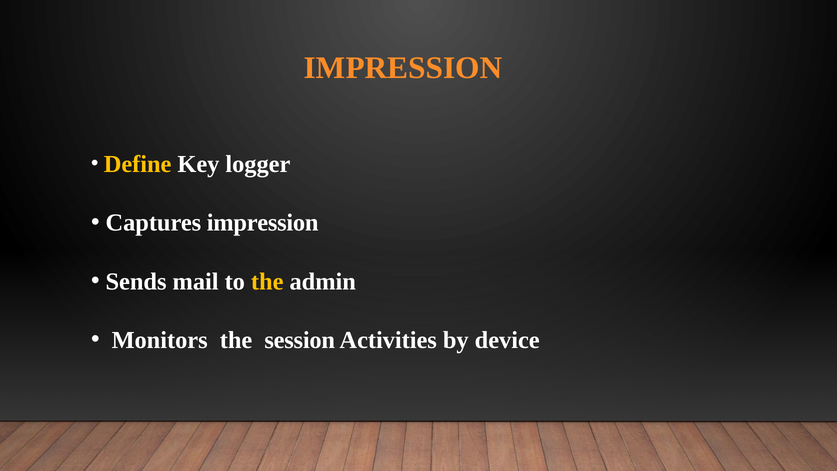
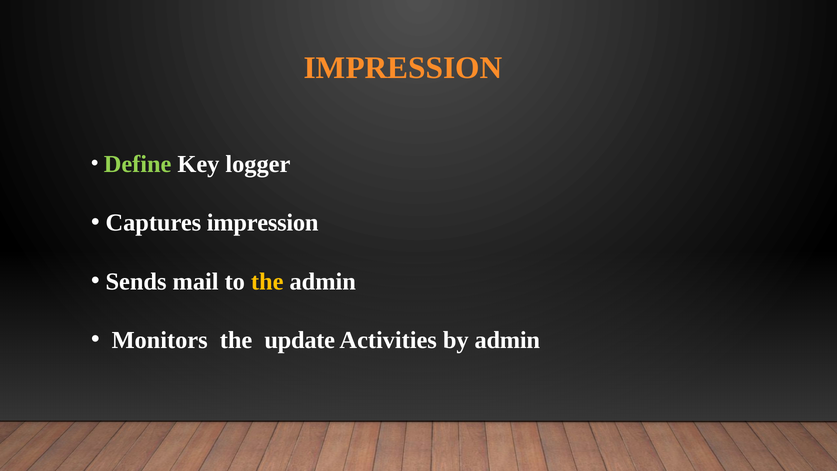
Define colour: yellow -> light green (138, 164)
session: session -> update (300, 340)
by device: device -> admin (507, 340)
